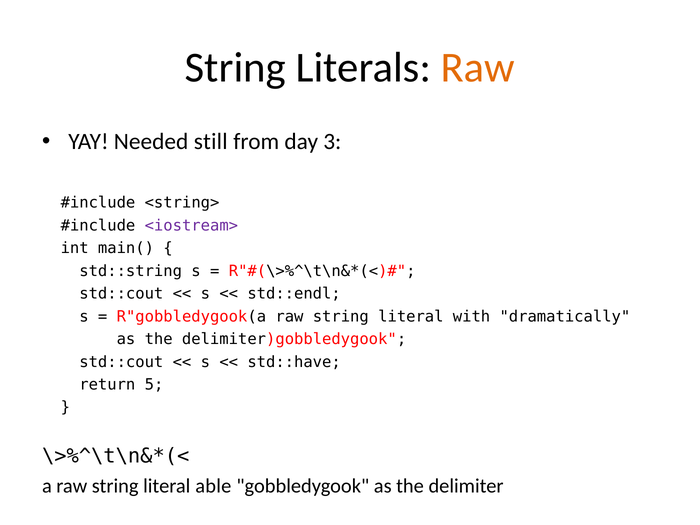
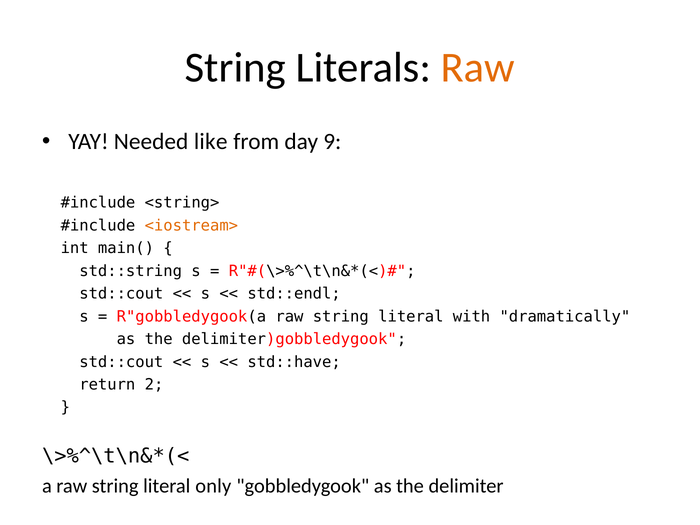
still: still -> like (211, 142)
3: 3 -> 9 (332, 142)
<iostream> colour: purple -> orange (191, 225)
5: 5 -> 2 (154, 385)
able: able -> only (213, 486)
